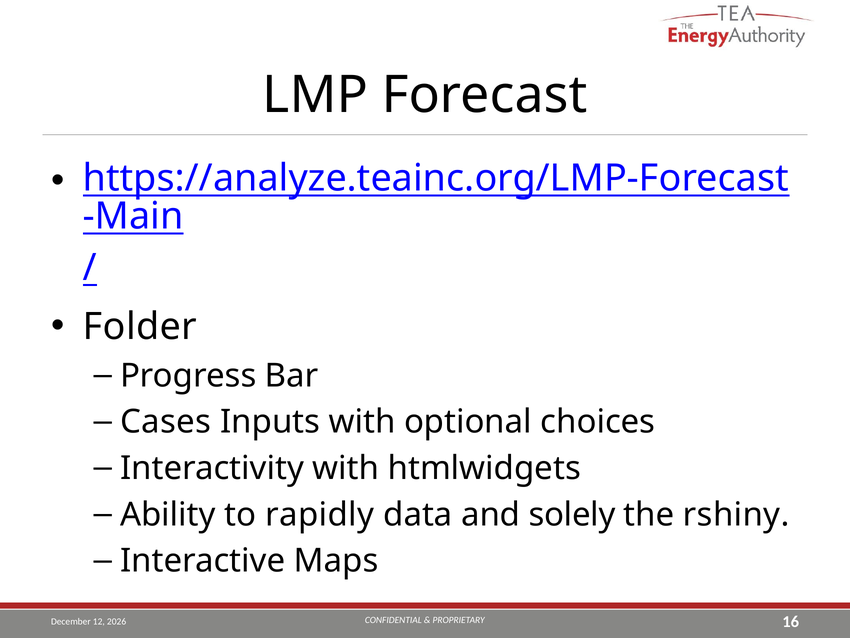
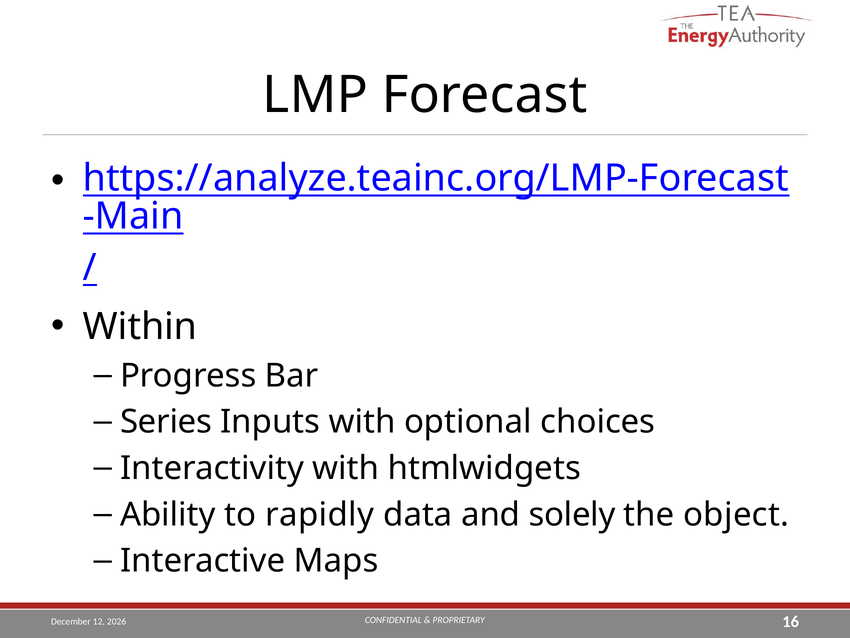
Folder: Folder -> Within (140, 327)
Cases: Cases -> Series (166, 422)
rshiny: rshiny -> object (736, 514)
